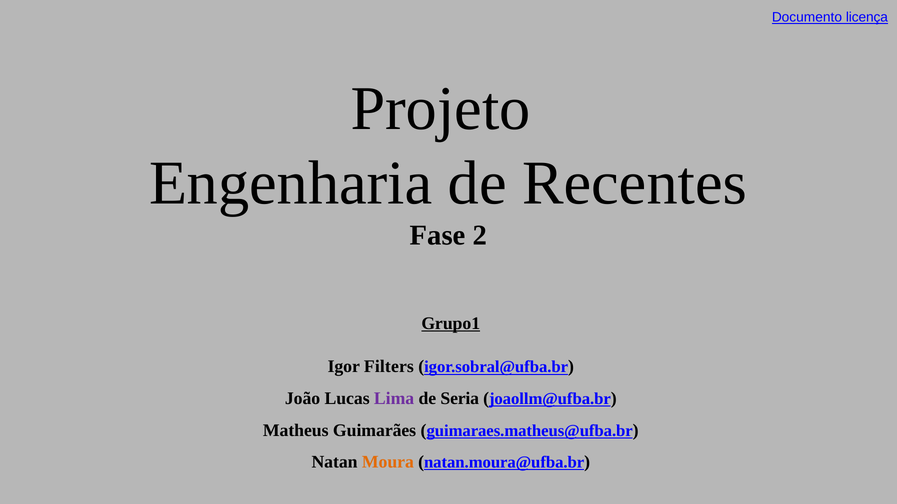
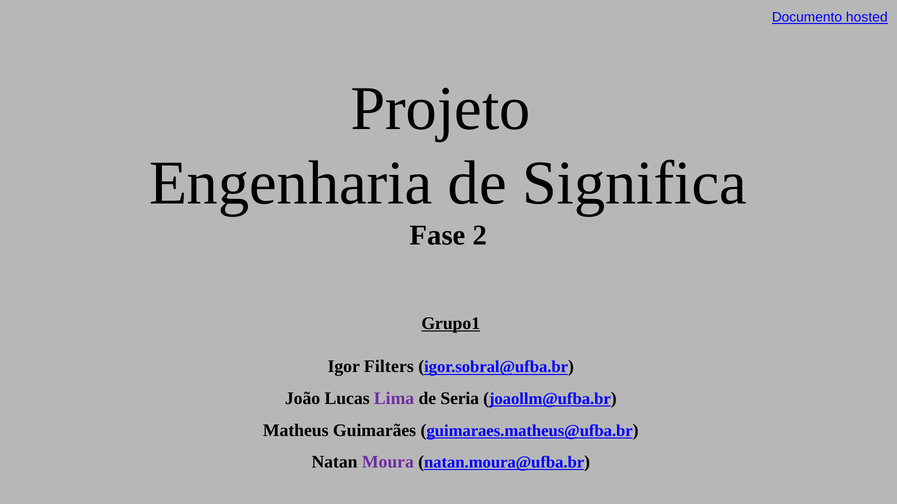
licença: licença -> hosted (867, 17)
Recentes: Recentes -> Significa (635, 184)
Moura colour: orange -> purple (388, 463)
